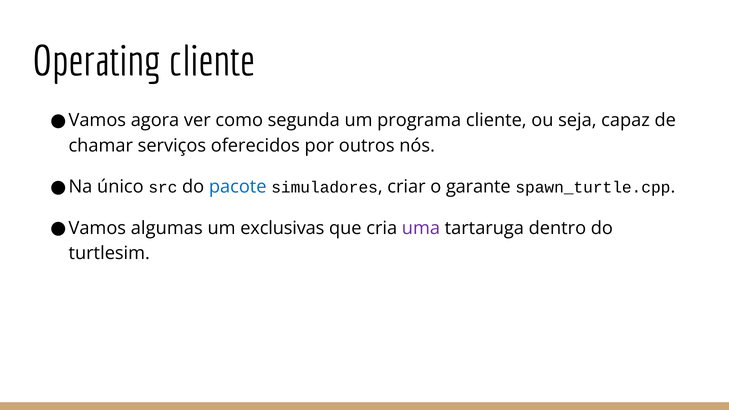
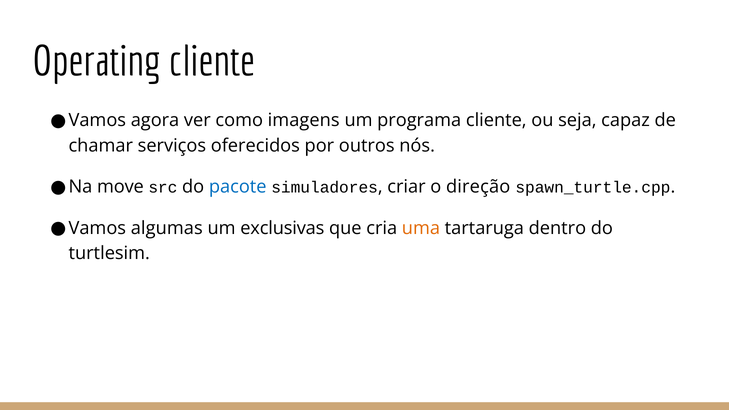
segunda: segunda -> imagens (304, 120)
único: único -> move (120, 187)
garante: garante -> direção (478, 187)
uma colour: purple -> orange (421, 228)
